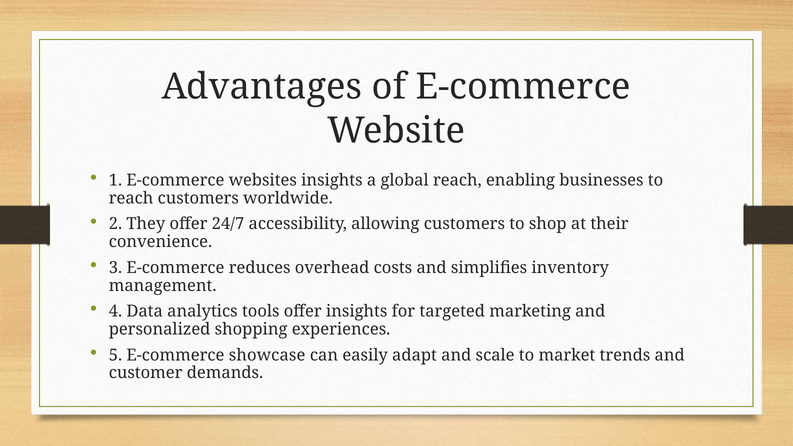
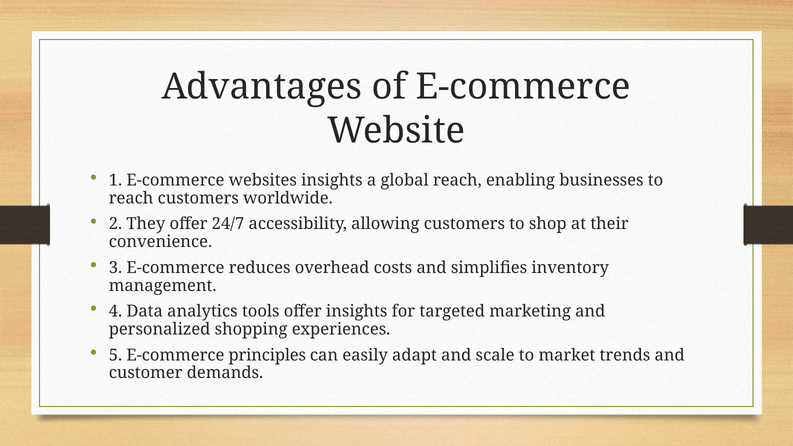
showcase: showcase -> principles (267, 355)
